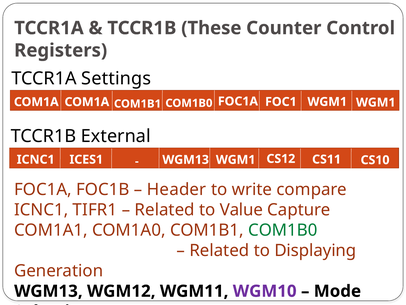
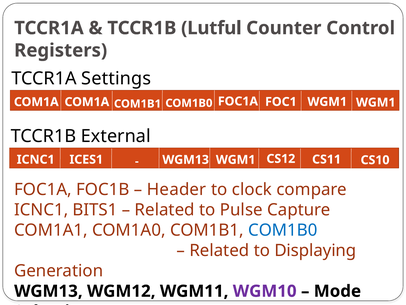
These: These -> Lutful (211, 28)
to write: write -> clock (252, 189)
TIFR1: TIFR1 -> BITS1 (95, 210)
Value: Value -> Pulse (241, 210)
COM1B0 colour: green -> blue (283, 230)
